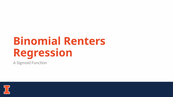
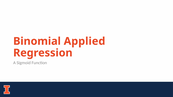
Renters: Renters -> Applied (84, 41)
